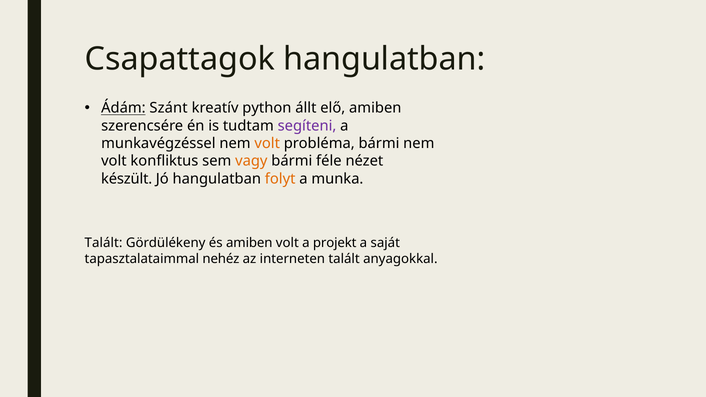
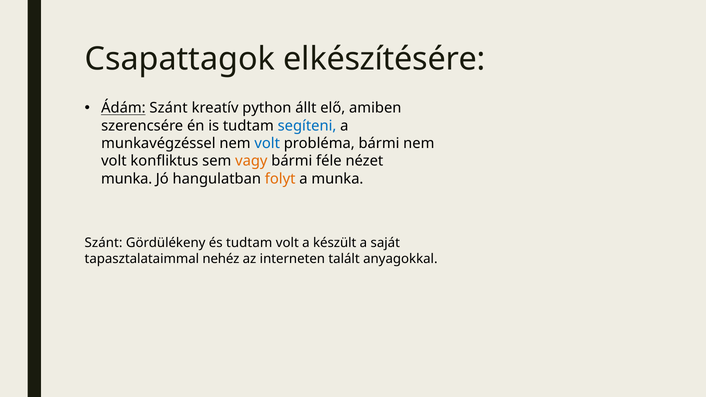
Csapattagok hangulatban: hangulatban -> elkészítésére (384, 59)
segíteni colour: purple -> blue (307, 126)
volt colour: orange -> blue (267, 143)
készült: készült -> munka (127, 179)
Talált: Talált -> Szánt (104, 243)
és amiben: amiben -> tudtam (249, 243)
projekt: projekt -> készült (335, 243)
